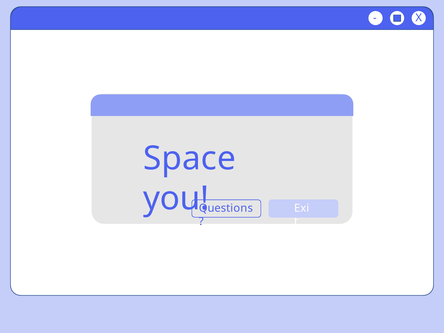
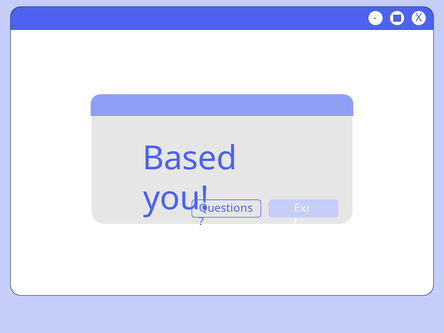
Space: Space -> Based (190, 159)
